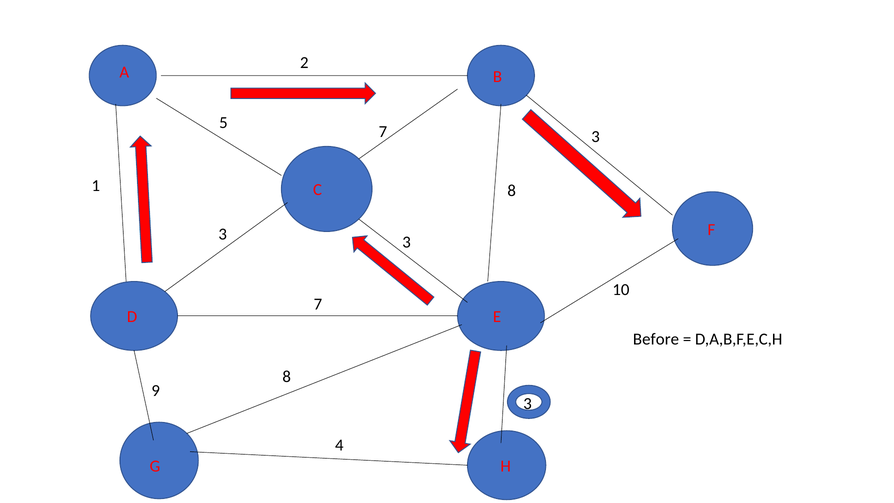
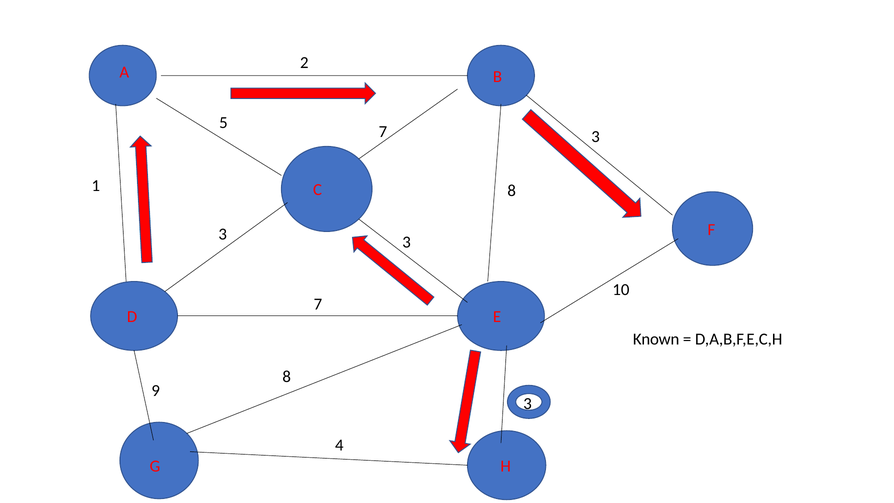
Before: Before -> Known (656, 339)
